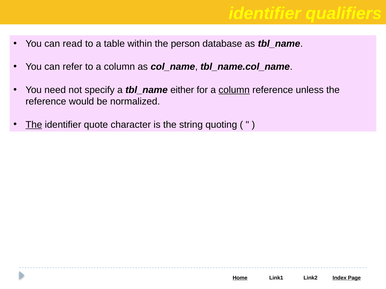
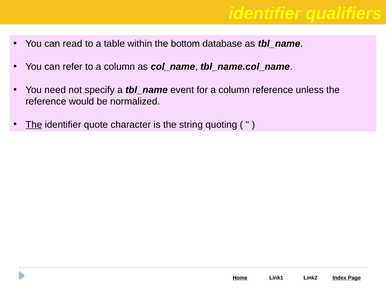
person: person -> bottom (185, 44)
either: either -> event (182, 90)
column underline: present -> none (234, 90)
